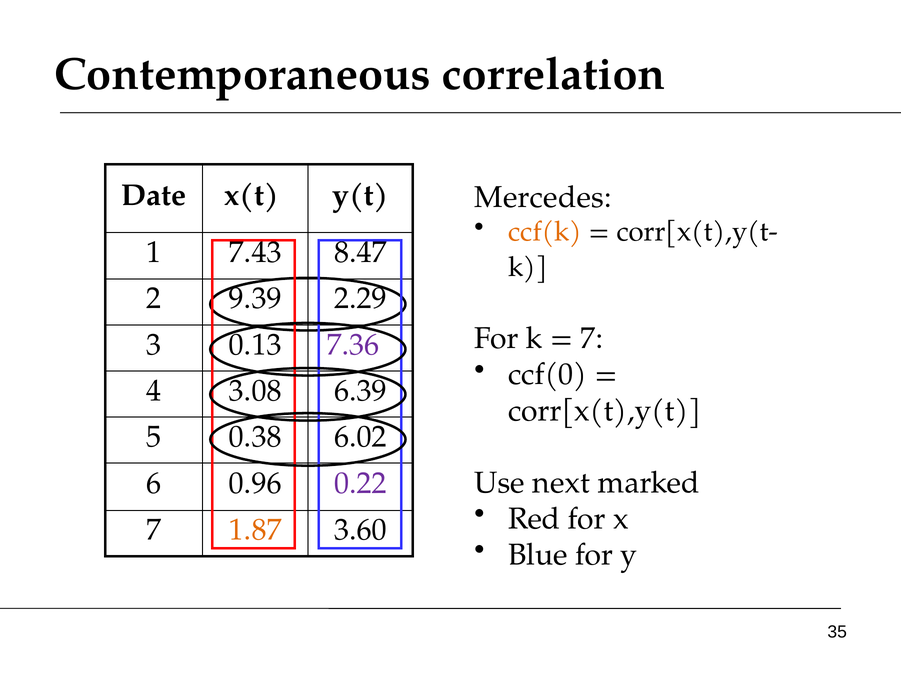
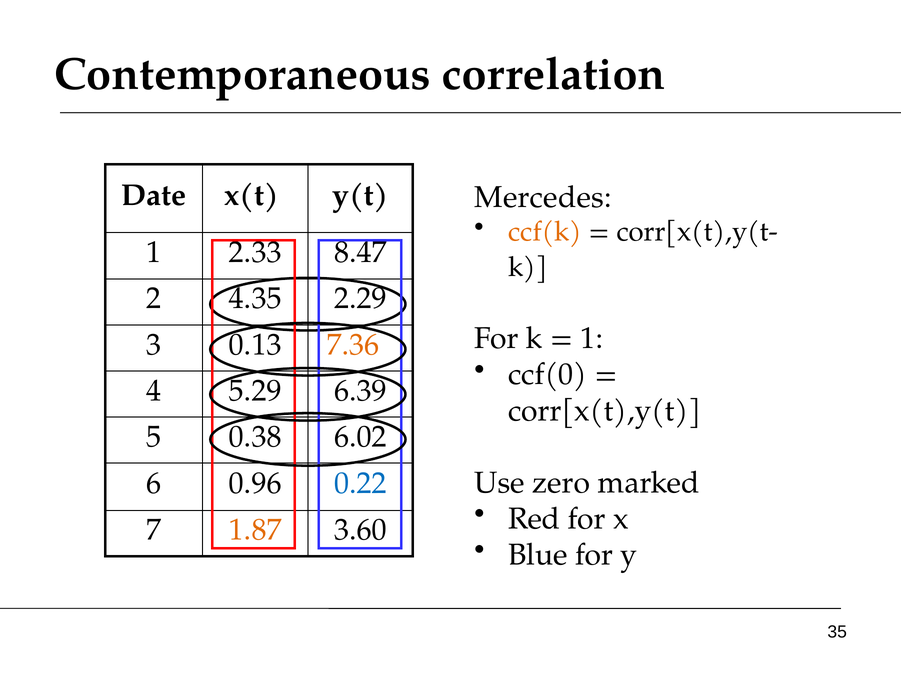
7.43: 7.43 -> 2.33 (255, 252)
9.39: 9.39 -> 4.35 (255, 298)
7: 7 -> 1 (592, 338)
7.36 colour: purple -> orange (353, 344)
3.08: 3.08 -> 5.29 (255, 391)
next: next -> zero (561, 483)
0.22 colour: purple -> blue (360, 483)
